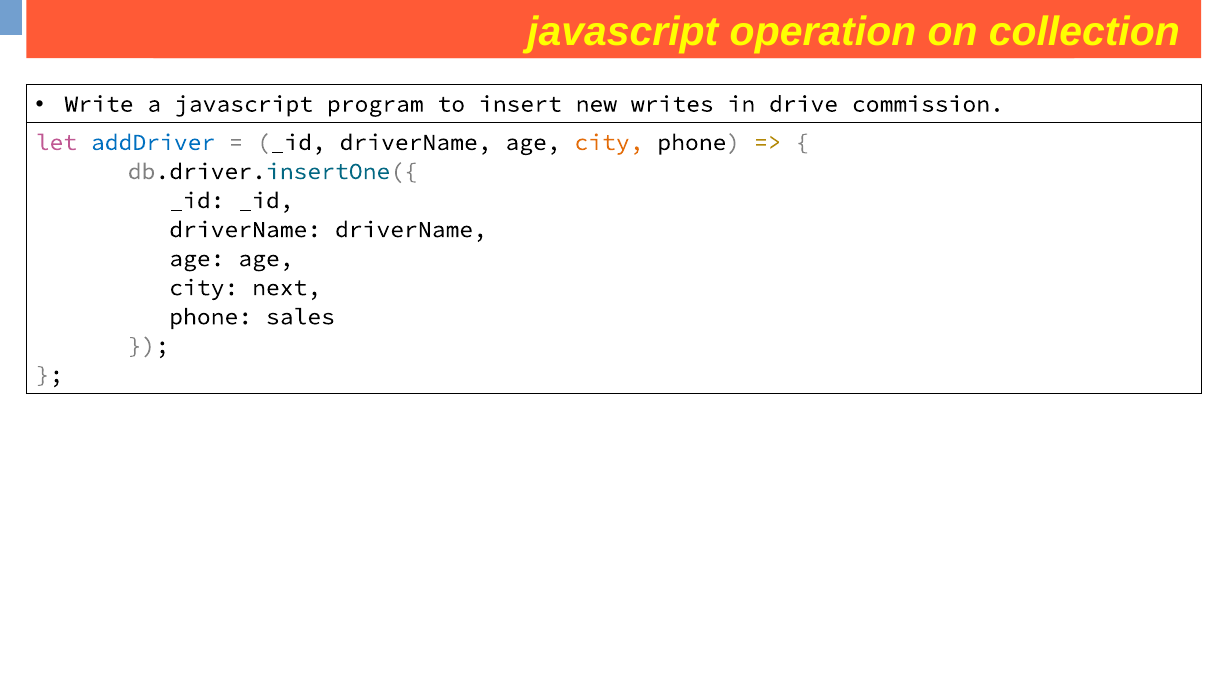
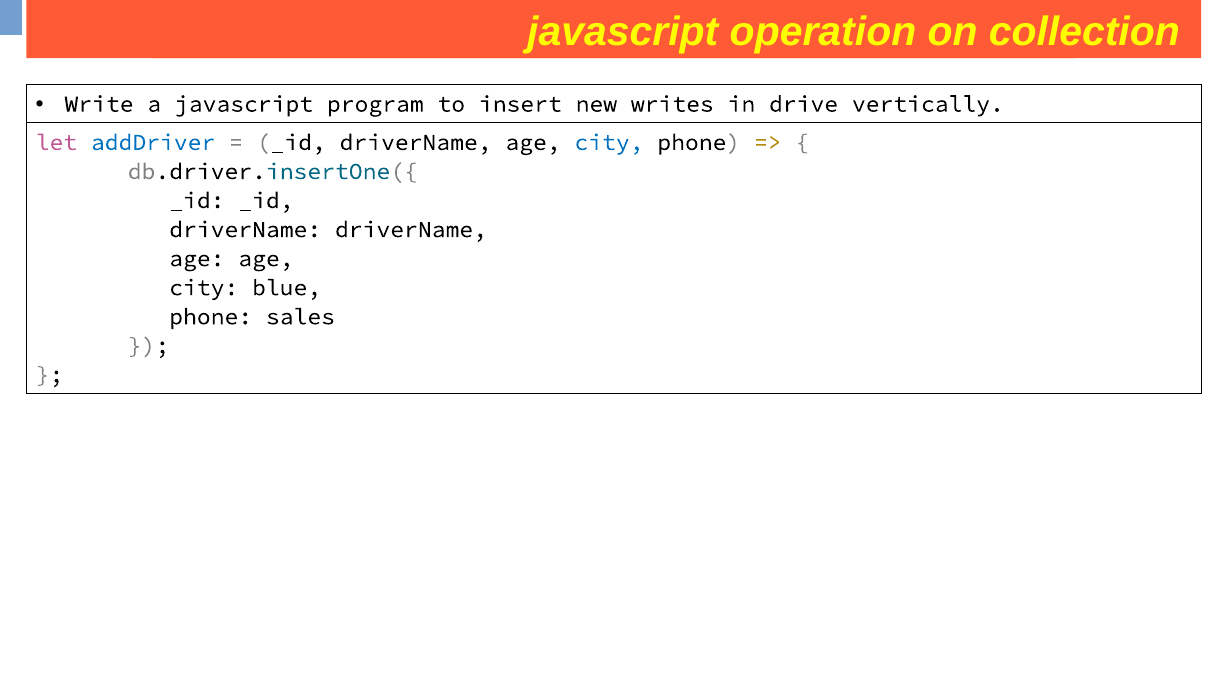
commission: commission -> vertically (928, 104)
city colour: orange -> blue (609, 142)
next: next -> blue (287, 288)
